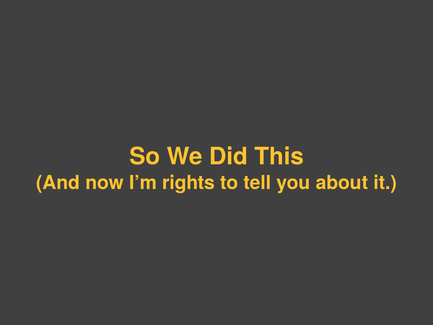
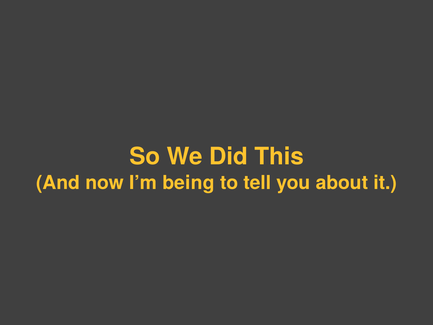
rights: rights -> being (188, 183)
